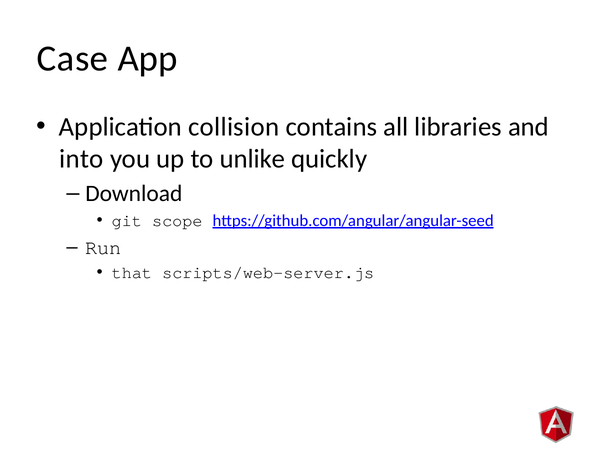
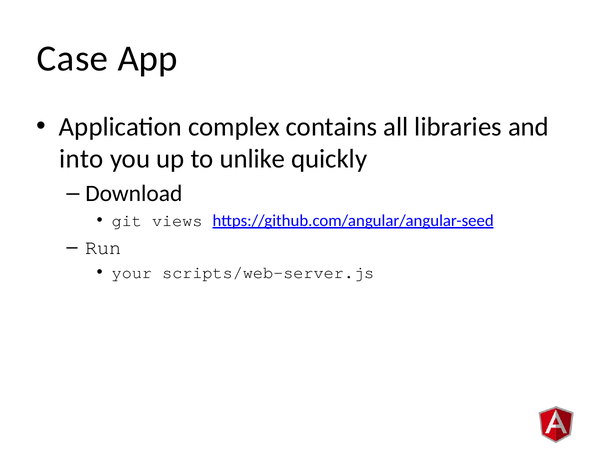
collision: collision -> complex (234, 127)
scope: scope -> views (177, 221)
that: that -> your (132, 273)
